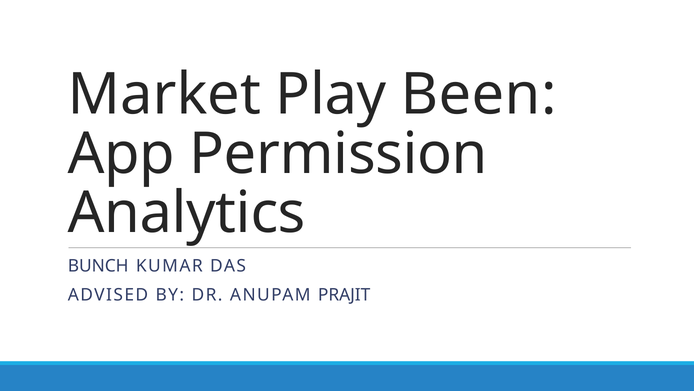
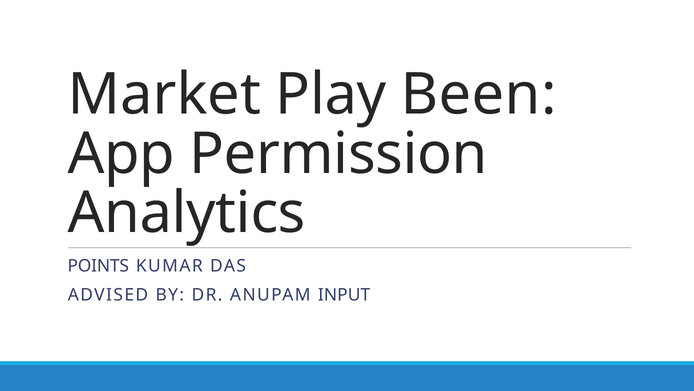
BUNCH: BUNCH -> POINTS (98, 266)
PRAJIT: PRAJIT -> INPUT (344, 294)
